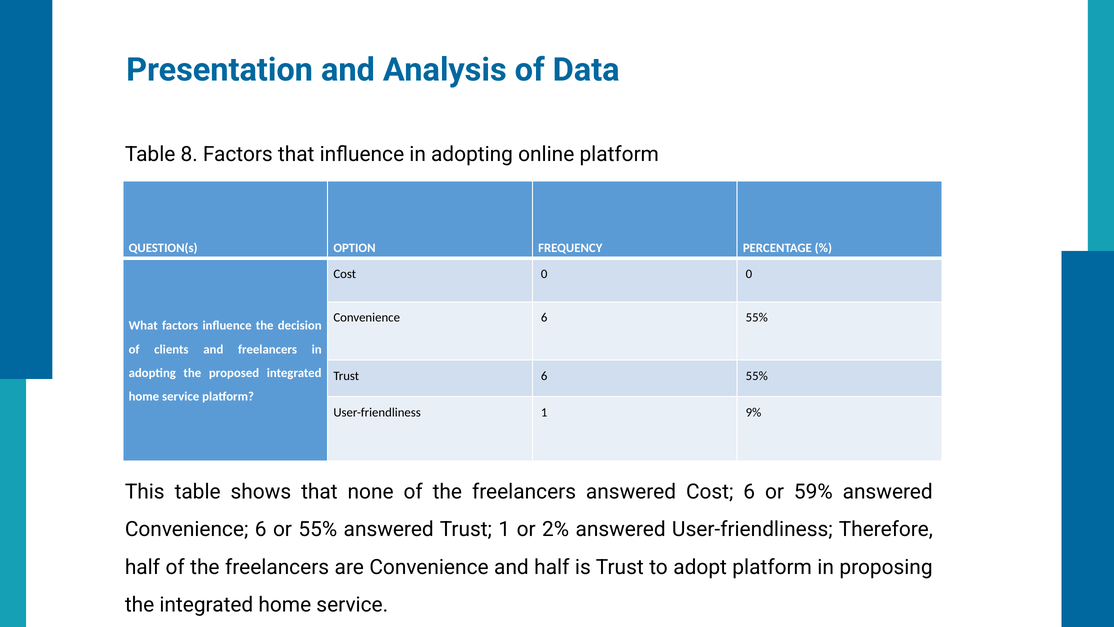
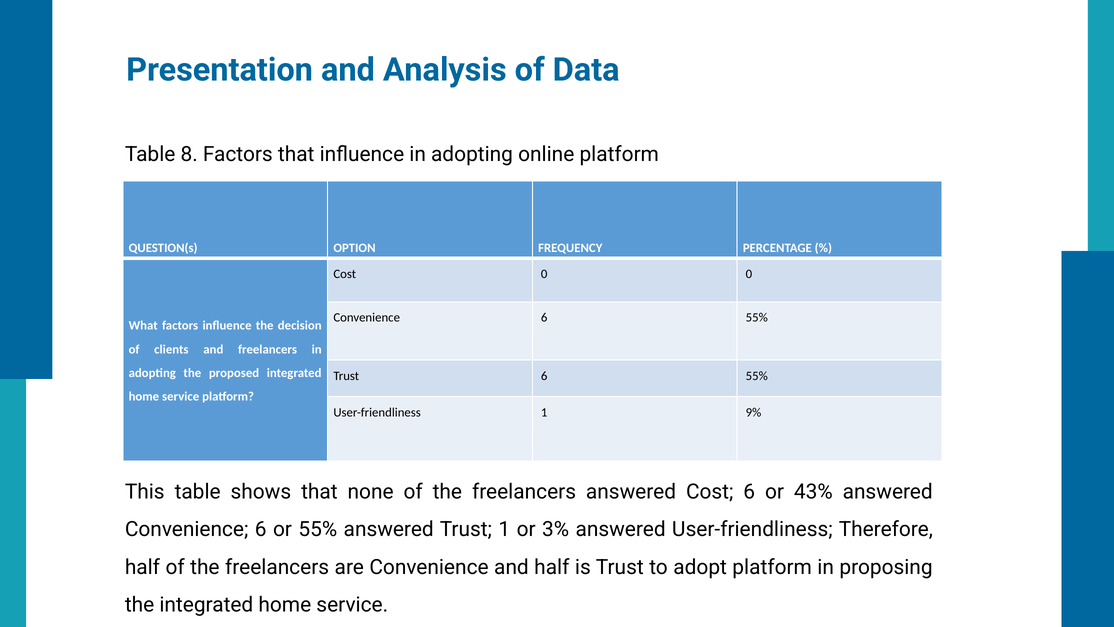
59%: 59% -> 43% (813, 492)
2%: 2% -> 3% (556, 529)
